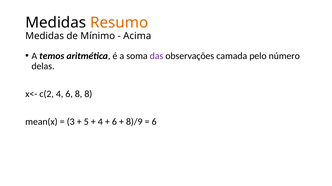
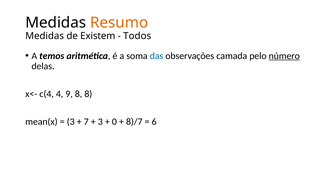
Mínimo: Mínimo -> Existem (98, 36)
Acima: Acima -> Todos (137, 36)
das colour: purple -> blue (157, 56)
número underline: none -> present (284, 56)
c(2: c(2 -> c(4 (47, 94)
4 6: 6 -> 9 (69, 94)
5: 5 -> 7 (86, 122)
4: 4 -> 3 (100, 122)
6: 6 -> 0 (114, 122)
8)/9: 8)/9 -> 8)/7 (134, 122)
